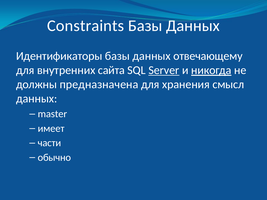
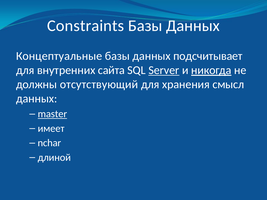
Идентификаторы: Идентификаторы -> Концептуальные (59, 56)
отвечающему: отвечающему -> подсчитывает (208, 56)
предназначена: предназначена -> отсутствующий (99, 85)
master underline: none -> present (52, 114)
части: части -> nchar (49, 143)
обычно: обычно -> длиной (54, 158)
